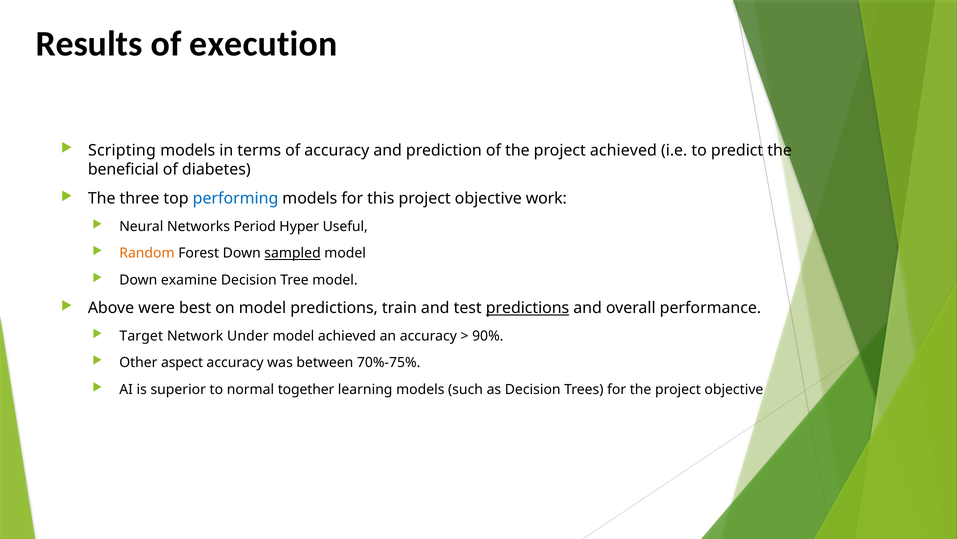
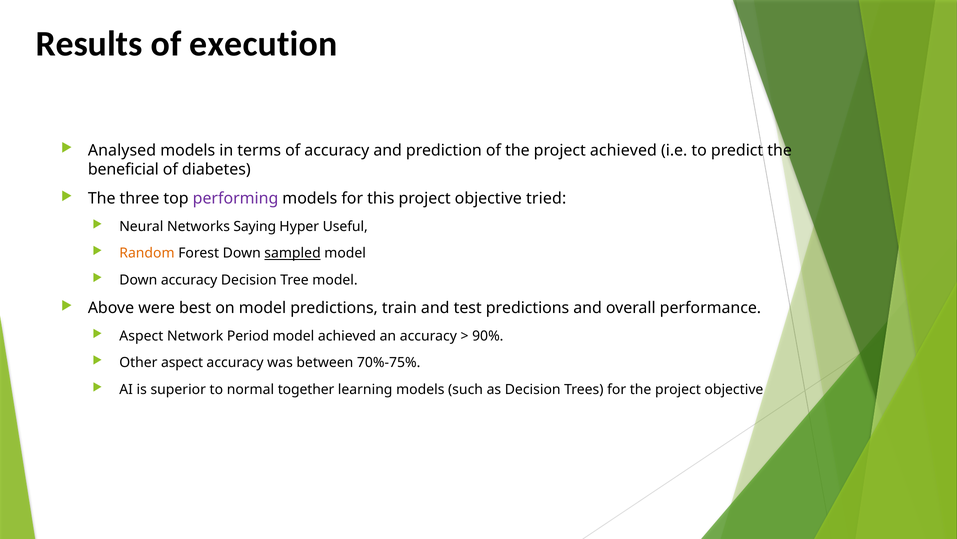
Scripting: Scripting -> Analysed (122, 150)
performing colour: blue -> purple (236, 198)
work: work -> tried (546, 198)
Period: Period -> Saying (255, 226)
Down examine: examine -> accuracy (189, 280)
predictions underline: present -> none (528, 308)
Target: Target -> Aspect (141, 336)
Under: Under -> Period (248, 336)
